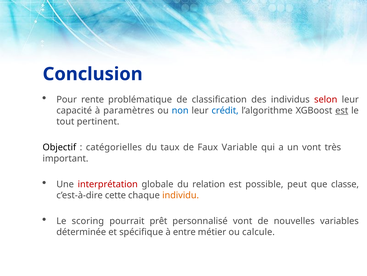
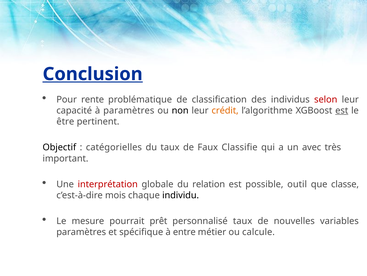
Conclusion underline: none -> present (93, 74)
non colour: blue -> black (180, 110)
crédit colour: blue -> orange (225, 110)
tout: tout -> être (65, 121)
Variable: Variable -> Classifie (240, 147)
un vont: vont -> avec (312, 147)
peut: peut -> outil (297, 184)
cette: cette -> mois (115, 195)
individu colour: orange -> black (181, 195)
scoring: scoring -> mesure (88, 220)
personnalisé vont: vont -> taux (243, 220)
déterminée: déterminée -> paramètres (81, 231)
